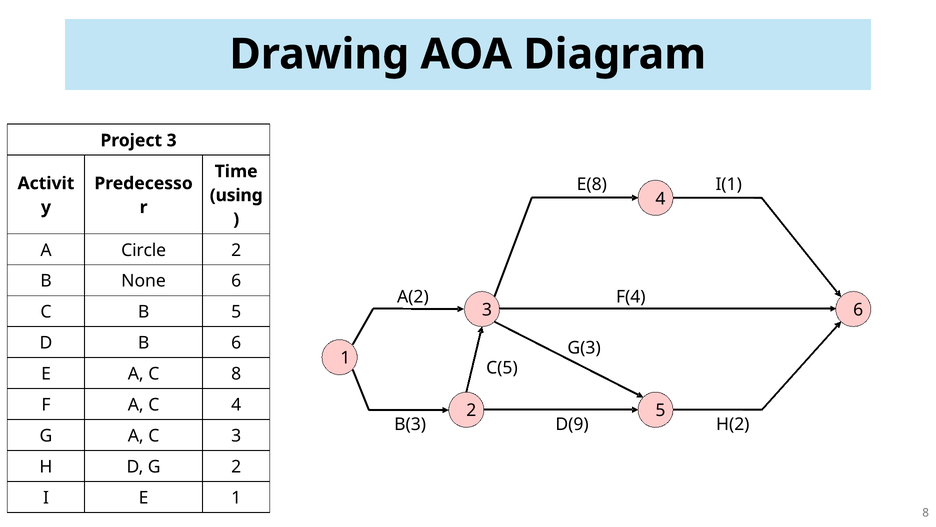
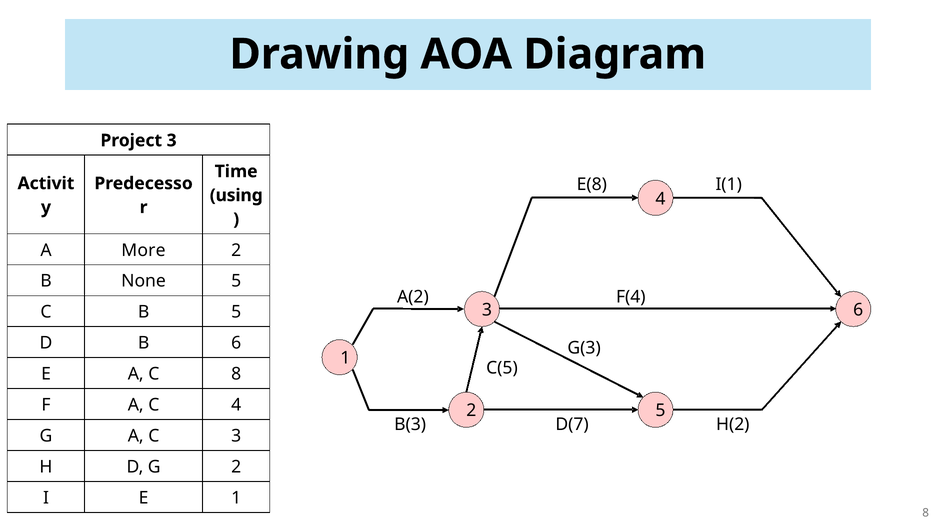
Circle: Circle -> More (143, 250)
None 6: 6 -> 5 (236, 281)
D(9: D(9 -> D(7 (572, 424)
